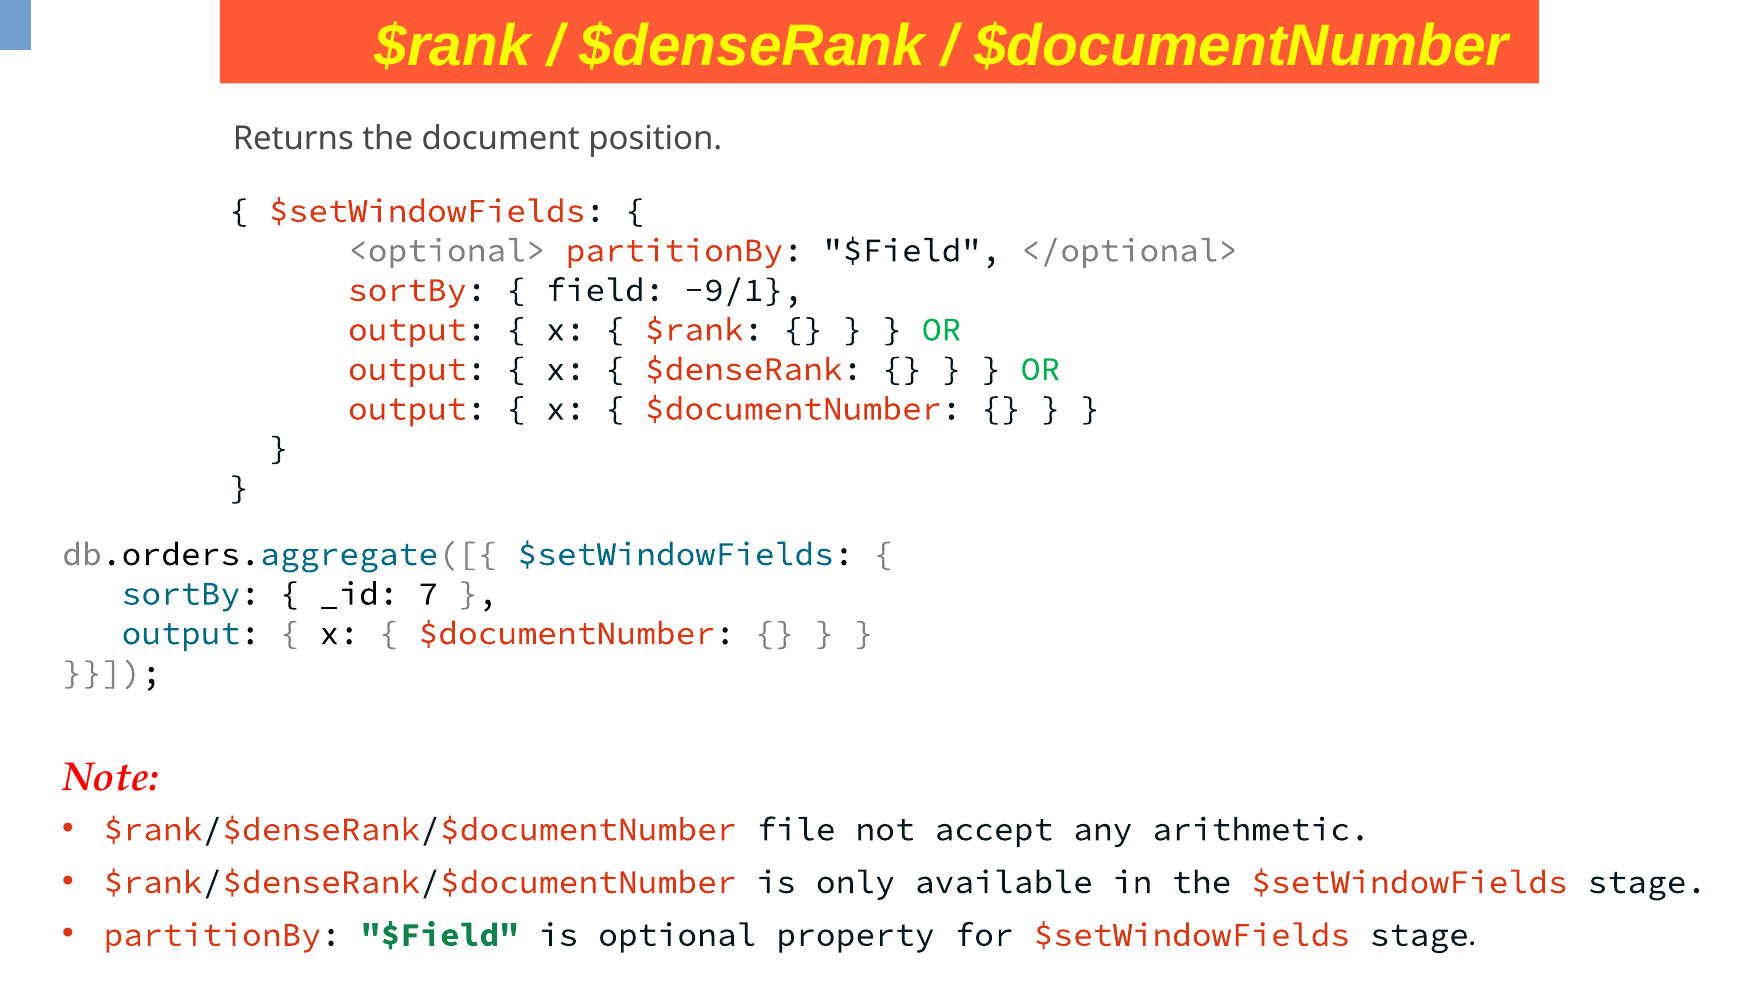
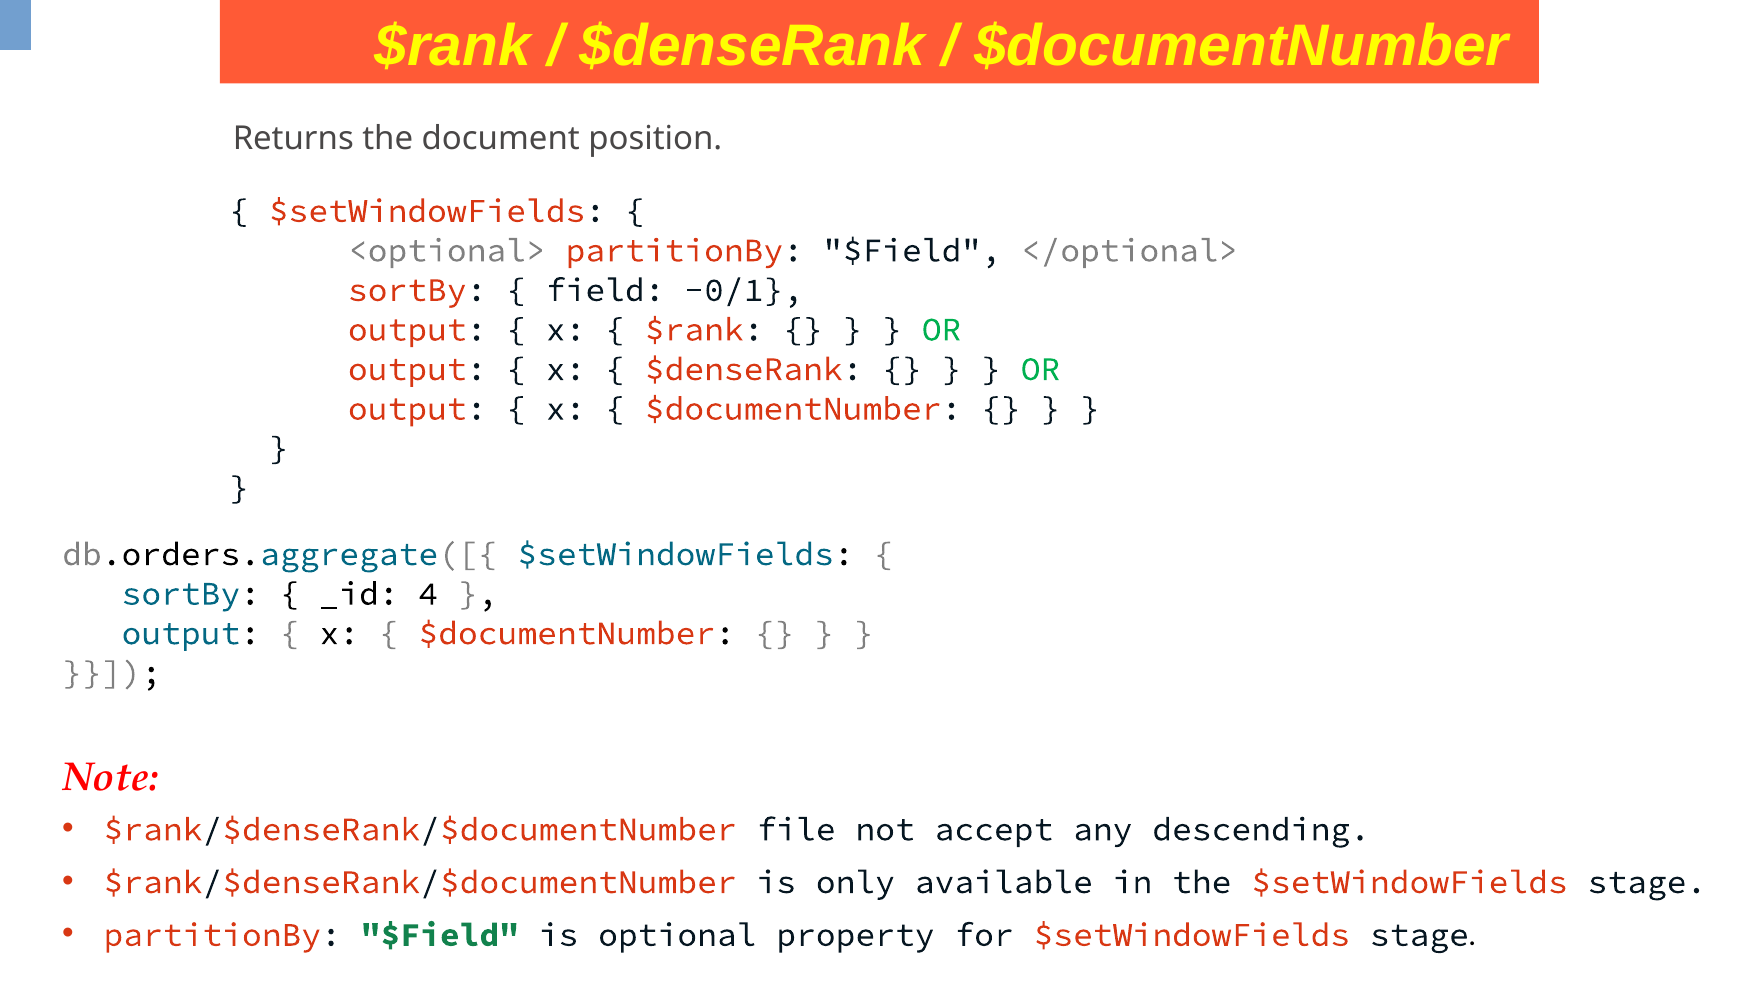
-9/1: -9/1 -> -0/1 (744, 290)
7: 7 -> 4 (428, 594)
arithmetic: arithmetic -> descending (1261, 830)
